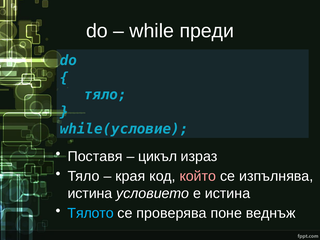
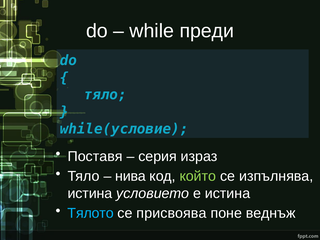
цикъл: цикъл -> серия (158, 156)
края: края -> нива (130, 176)
който colour: pink -> light green (198, 176)
проверява: проверява -> присвоява (172, 213)
